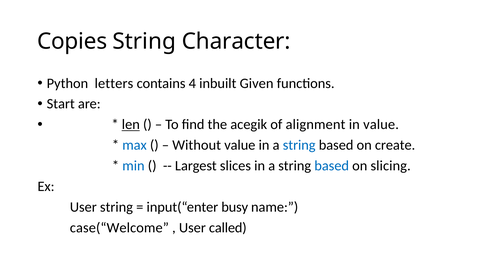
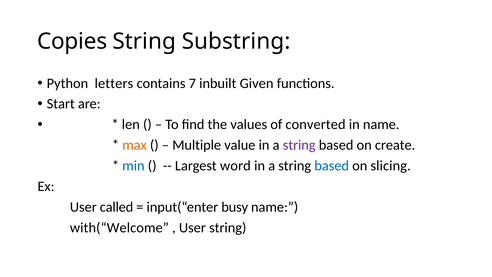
Character: Character -> Substring (236, 41)
4: 4 -> 7 (192, 83)
len underline: present -> none (131, 124)
acegik: acegik -> values (249, 124)
alignment: alignment -> converted (316, 124)
in value: value -> name (381, 124)
max colour: blue -> orange (135, 145)
Without: Without -> Multiple (197, 145)
string colour: blue -> purple (299, 145)
slices: slices -> word (235, 166)
User string: string -> called (117, 207)
case(“Welcome: case(“Welcome -> with(“Welcome (119, 228)
User called: called -> string (228, 228)
